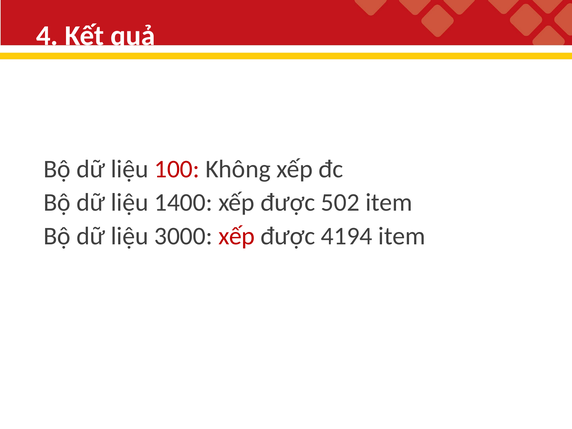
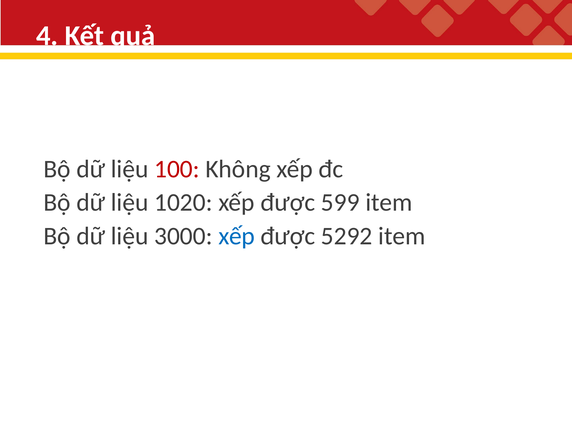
1400: 1400 -> 1020 (183, 203)
502: 502 -> 599 (340, 203)
xếp colour: red -> blue (237, 236)
4194: 4194 -> 5292 (347, 236)
